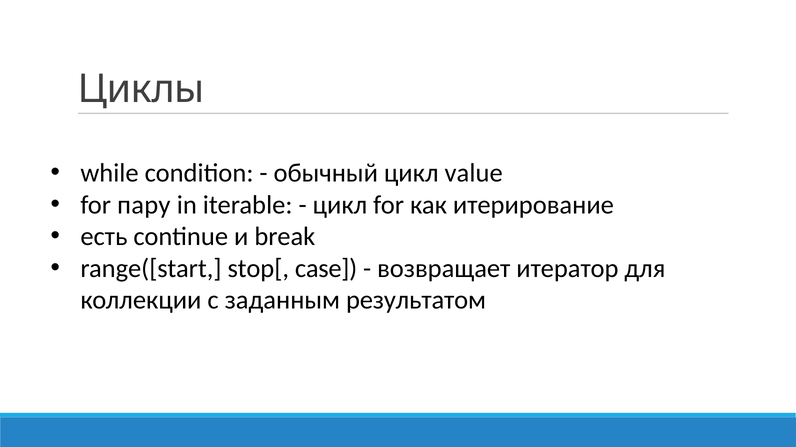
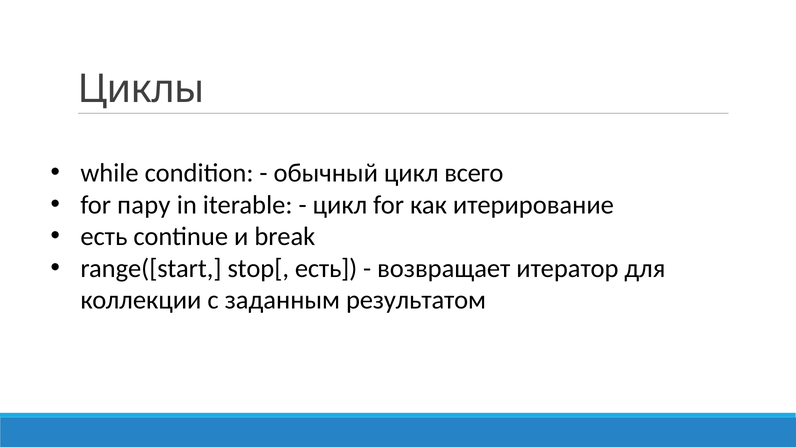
value: value -> всего (474, 173)
stop[ case: case -> есть (326, 269)
